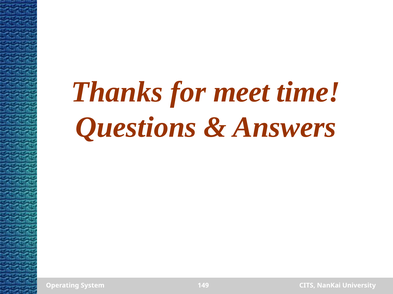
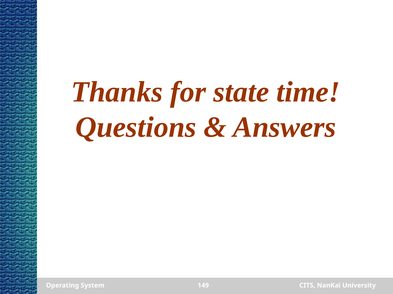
meet: meet -> state (241, 92)
